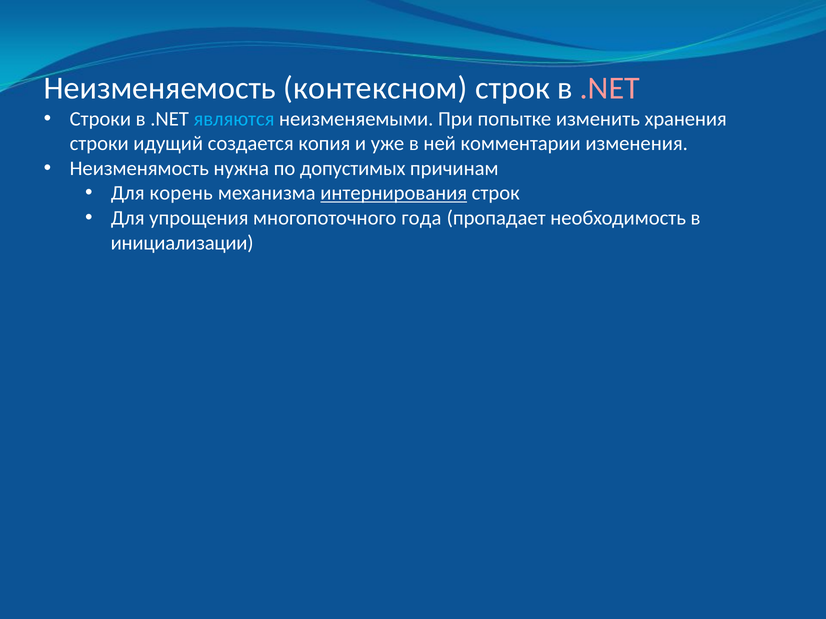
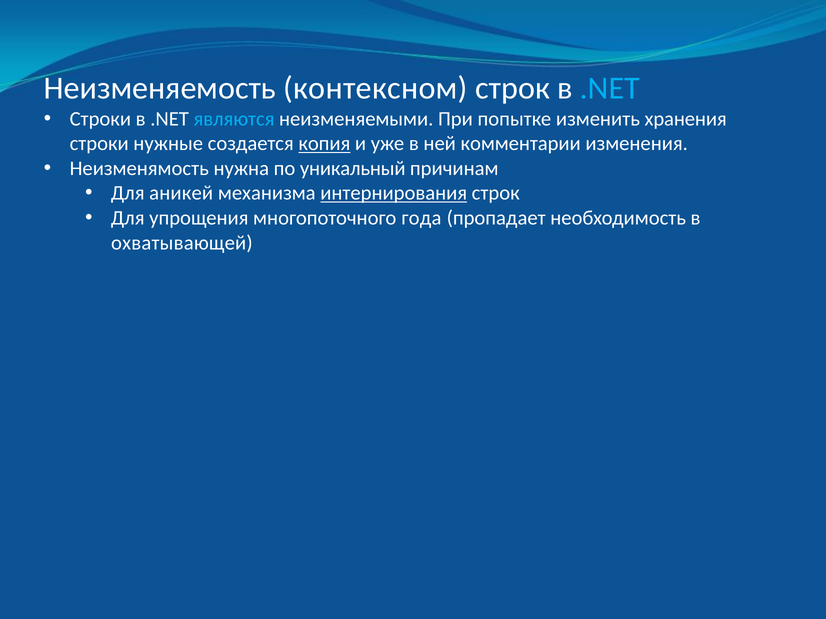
.NET colour: pink -> light blue (610, 88)
идущий: идущий -> нужные (168, 144)
копия underline: none -> present (324, 144)
допустимых: допустимых -> уникальный (353, 169)
корень: корень -> аникей (181, 193)
инициализации: инициализации -> охватывающей (182, 243)
